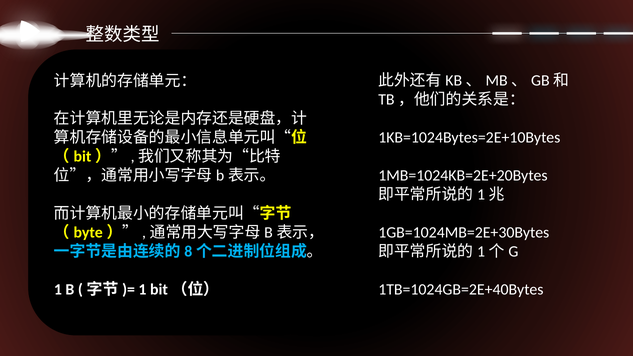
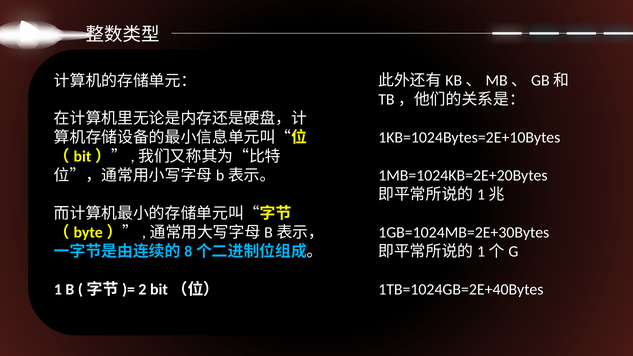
1: 1 -> 2 (142, 290)
